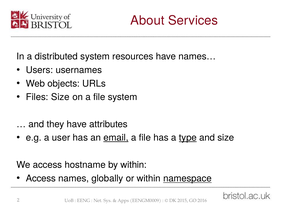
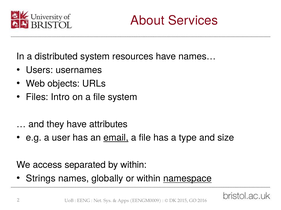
Files Size: Size -> Intro (60, 97)
type underline: present -> none (188, 138)
hostname: hostname -> separated (85, 165)
Access: Access -> Strings (41, 179)
